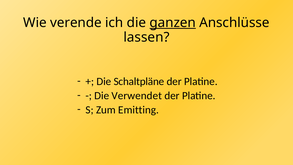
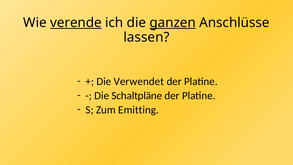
verende underline: none -> present (76, 23)
Schaltpläne: Schaltpläne -> Verwendet (139, 81)
Verwendet: Verwendet -> Schaltpläne (137, 96)
